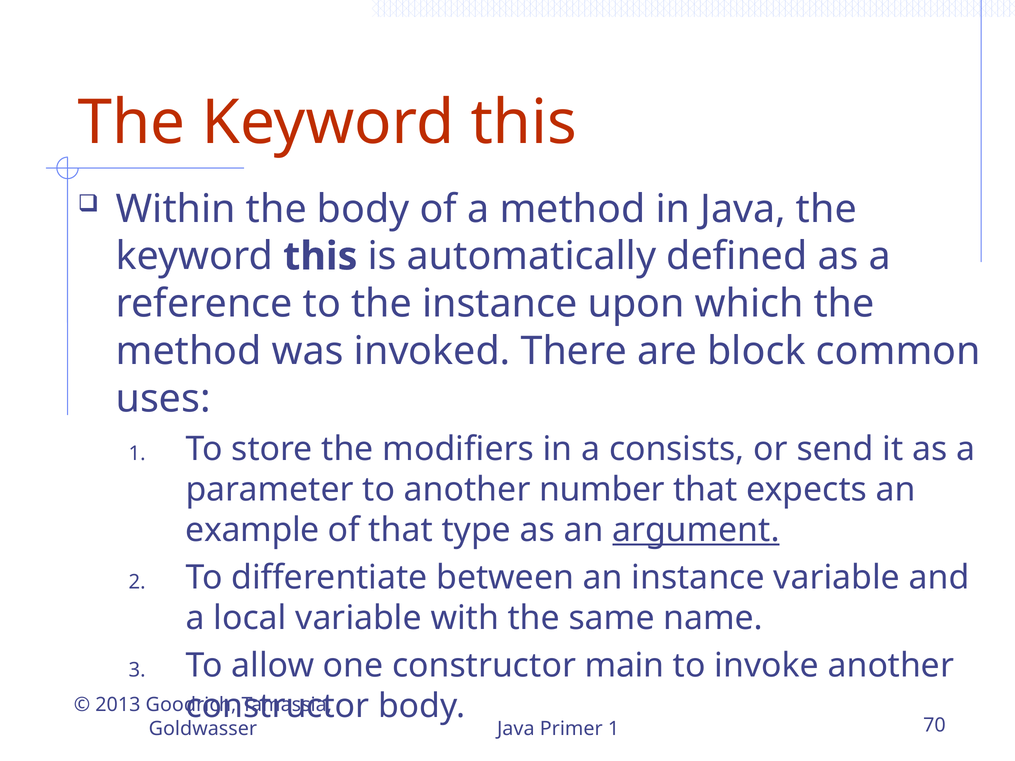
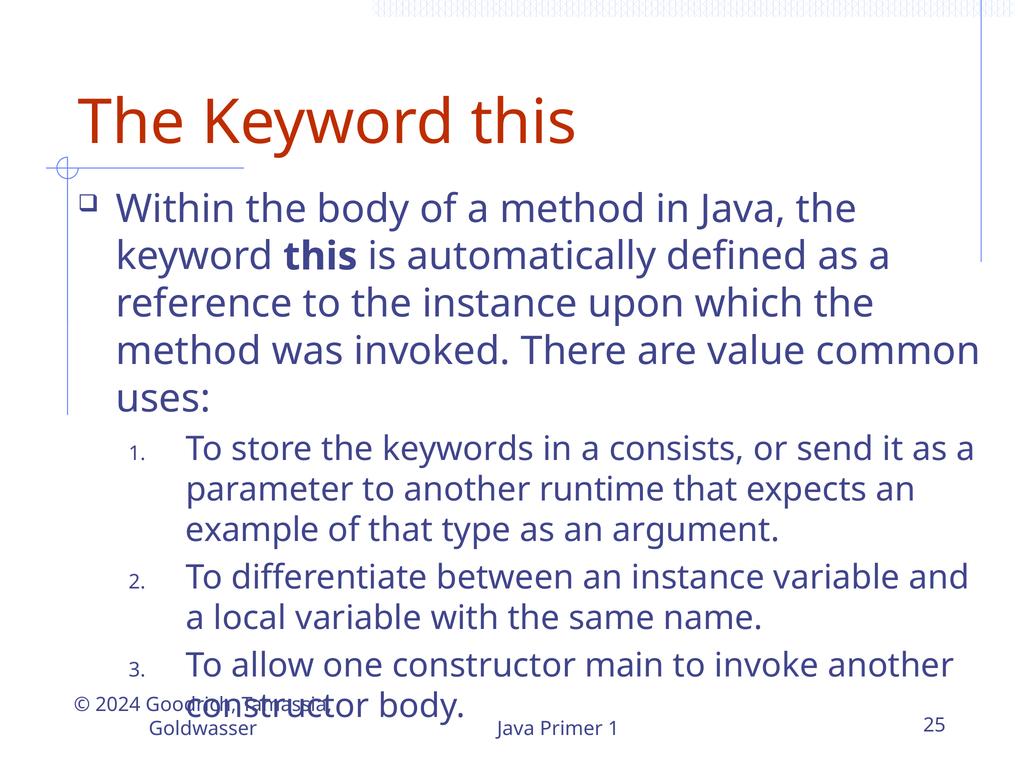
block: block -> value (756, 351)
modifiers: modifiers -> keywords (458, 449)
number: number -> runtime (602, 490)
argument underline: present -> none (696, 530)
2013: 2013 -> 2024 (118, 705)
70: 70 -> 25 (934, 726)
